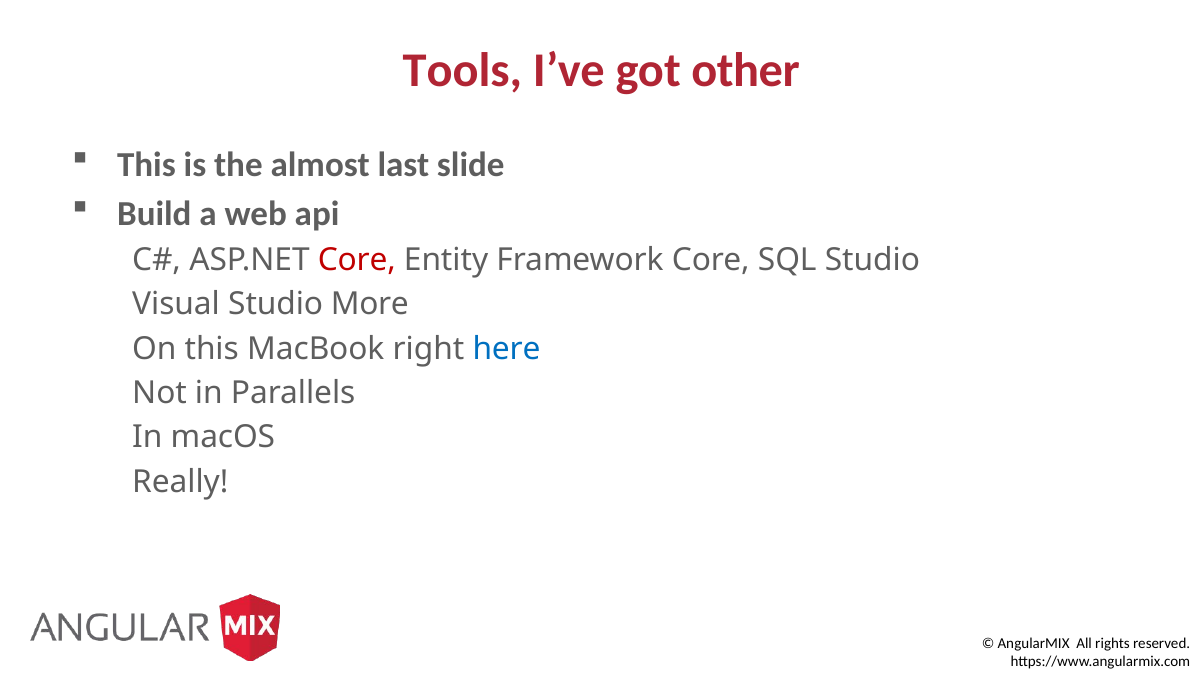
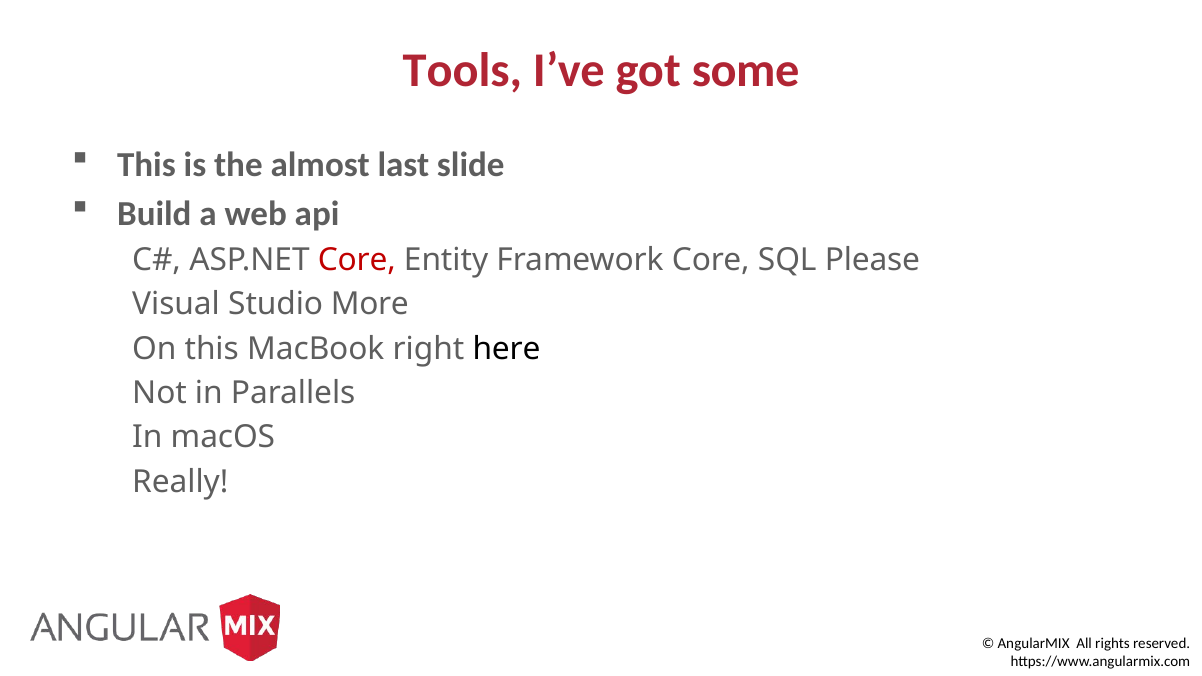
other: other -> some (746, 71)
SQL Studio: Studio -> Please (872, 260)
here colour: blue -> black (506, 349)
